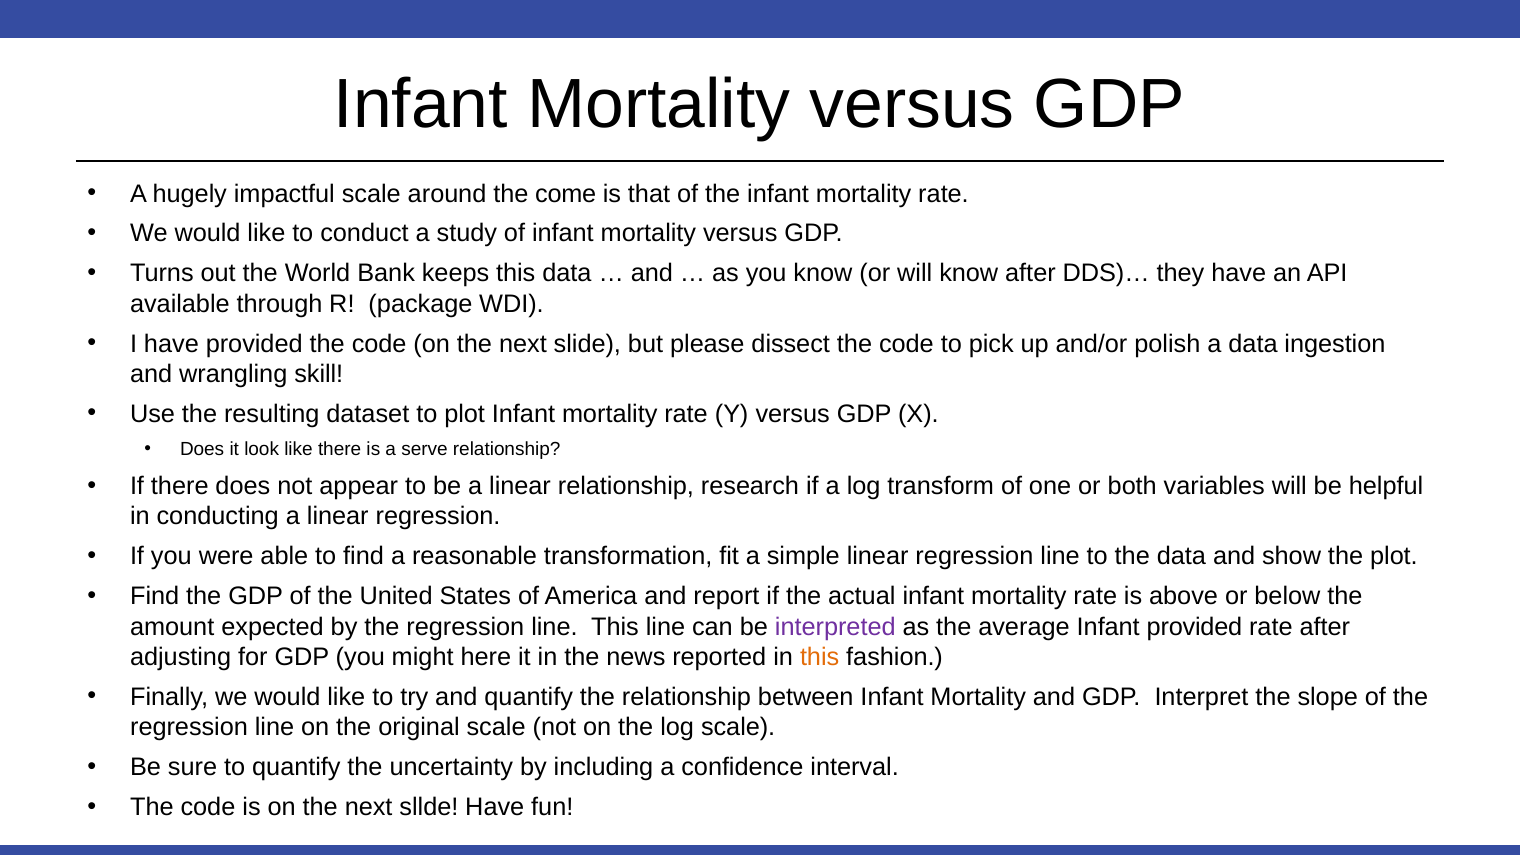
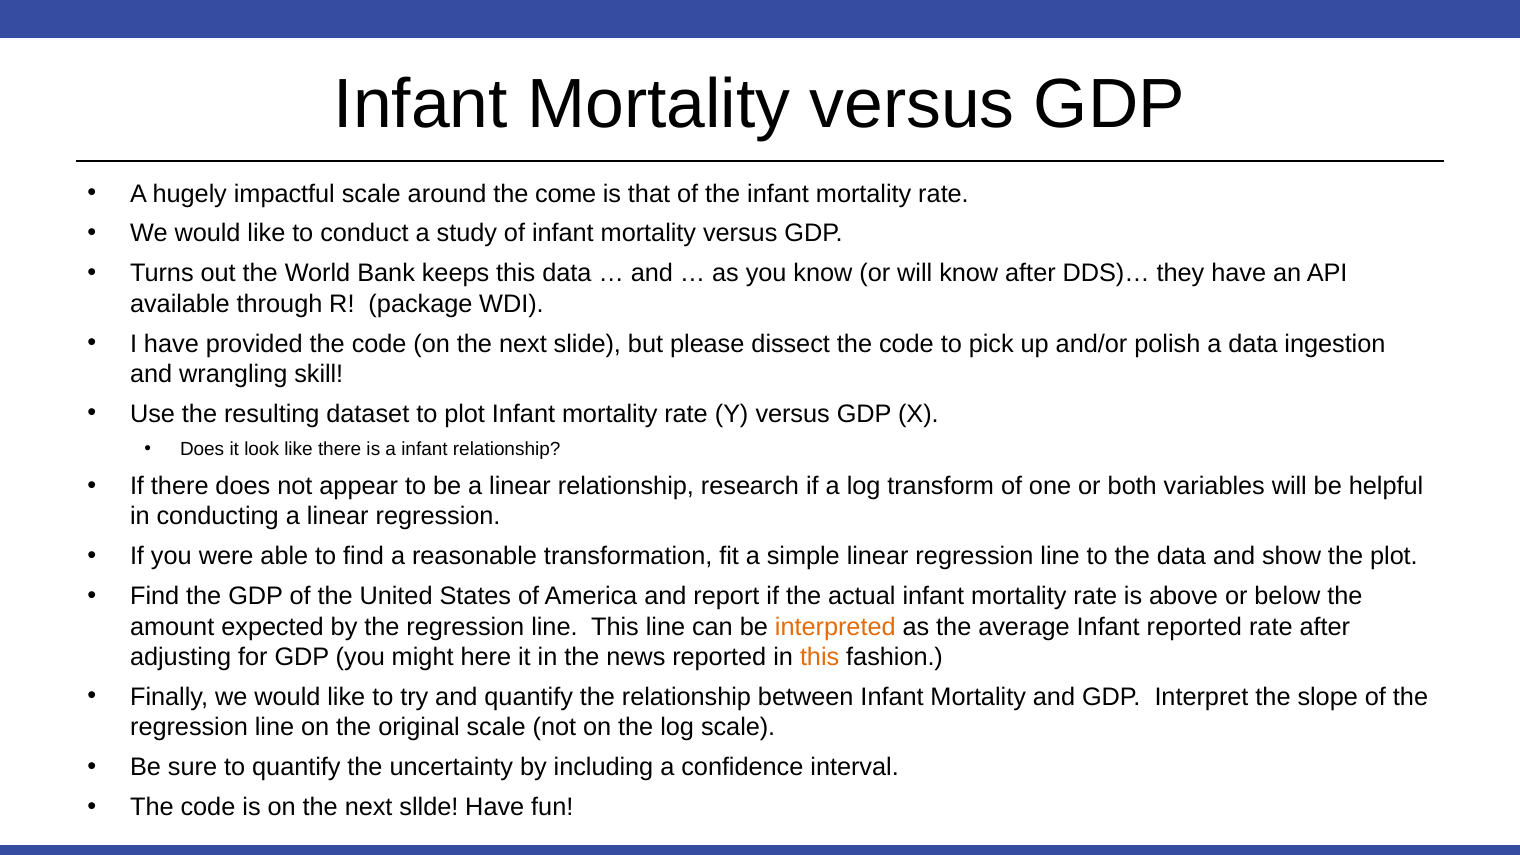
a serve: serve -> infant (424, 450)
interpreted colour: purple -> orange (835, 627)
Infant provided: provided -> reported (1194, 627)
